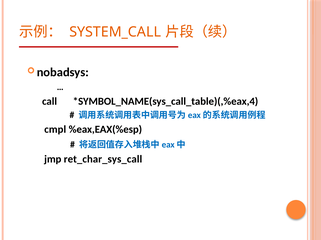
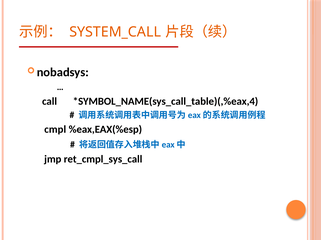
ret_char_sys_call: ret_char_sys_call -> ret_cmpl_sys_call (103, 160)
